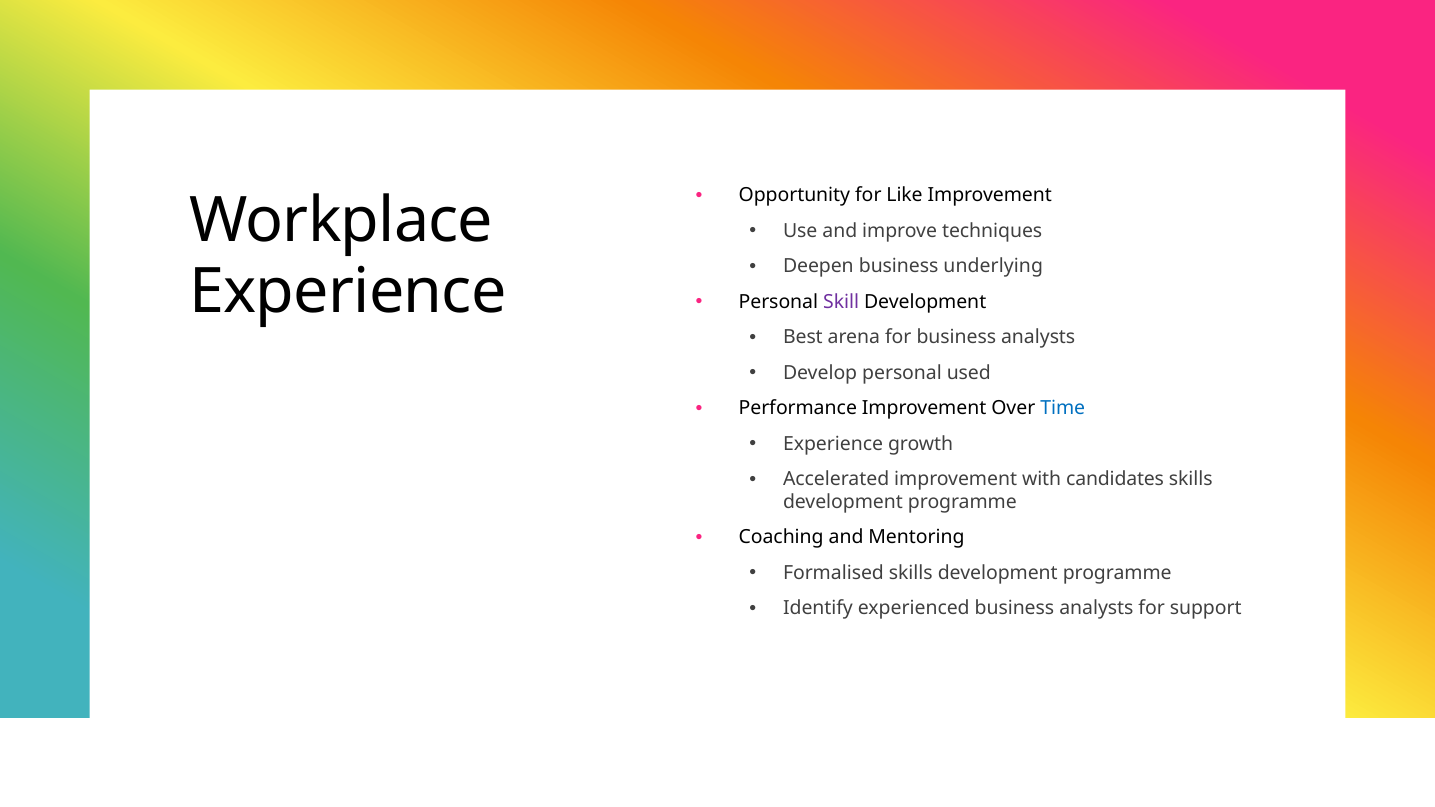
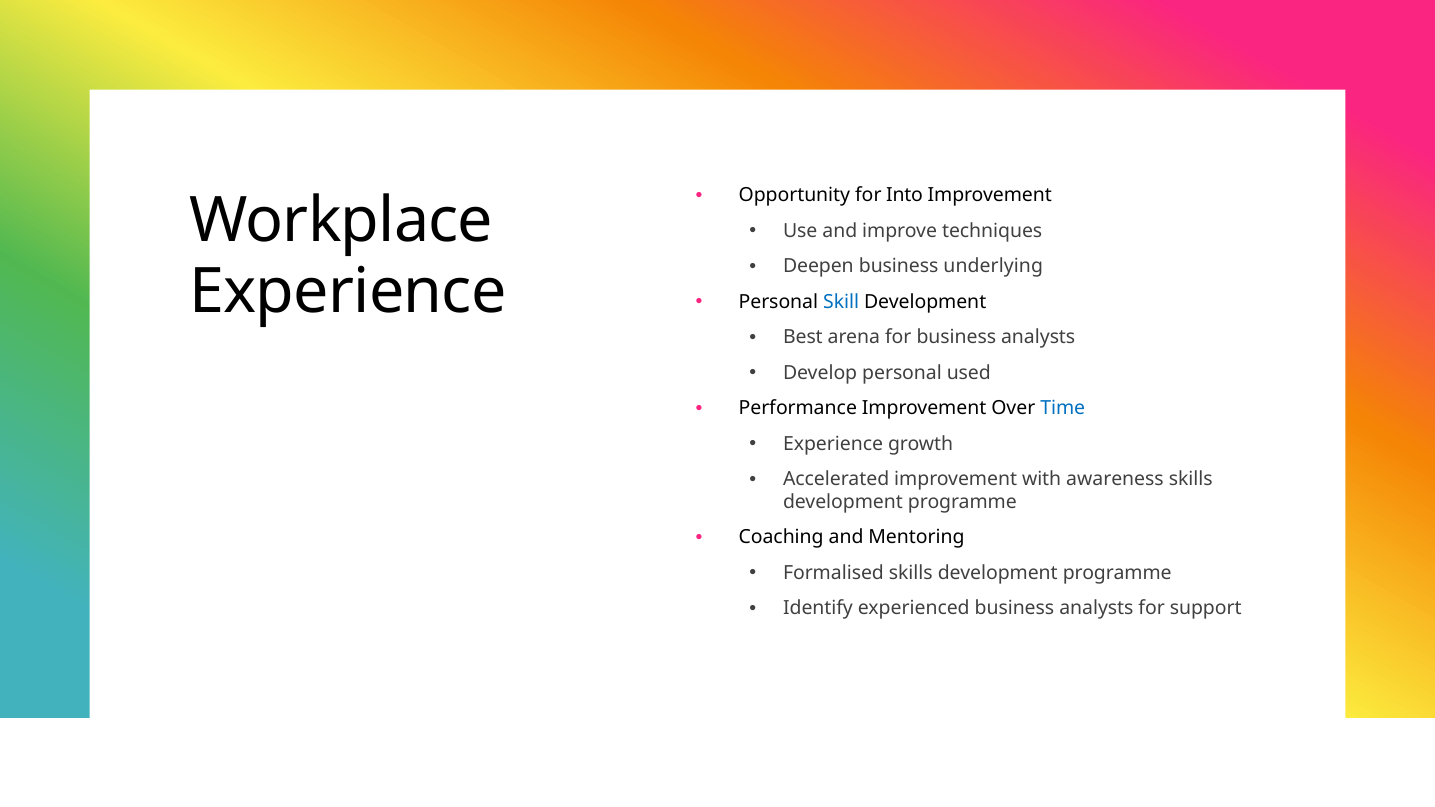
Like: Like -> Into (905, 195)
Skill colour: purple -> blue (841, 302)
candidates: candidates -> awareness (1115, 480)
